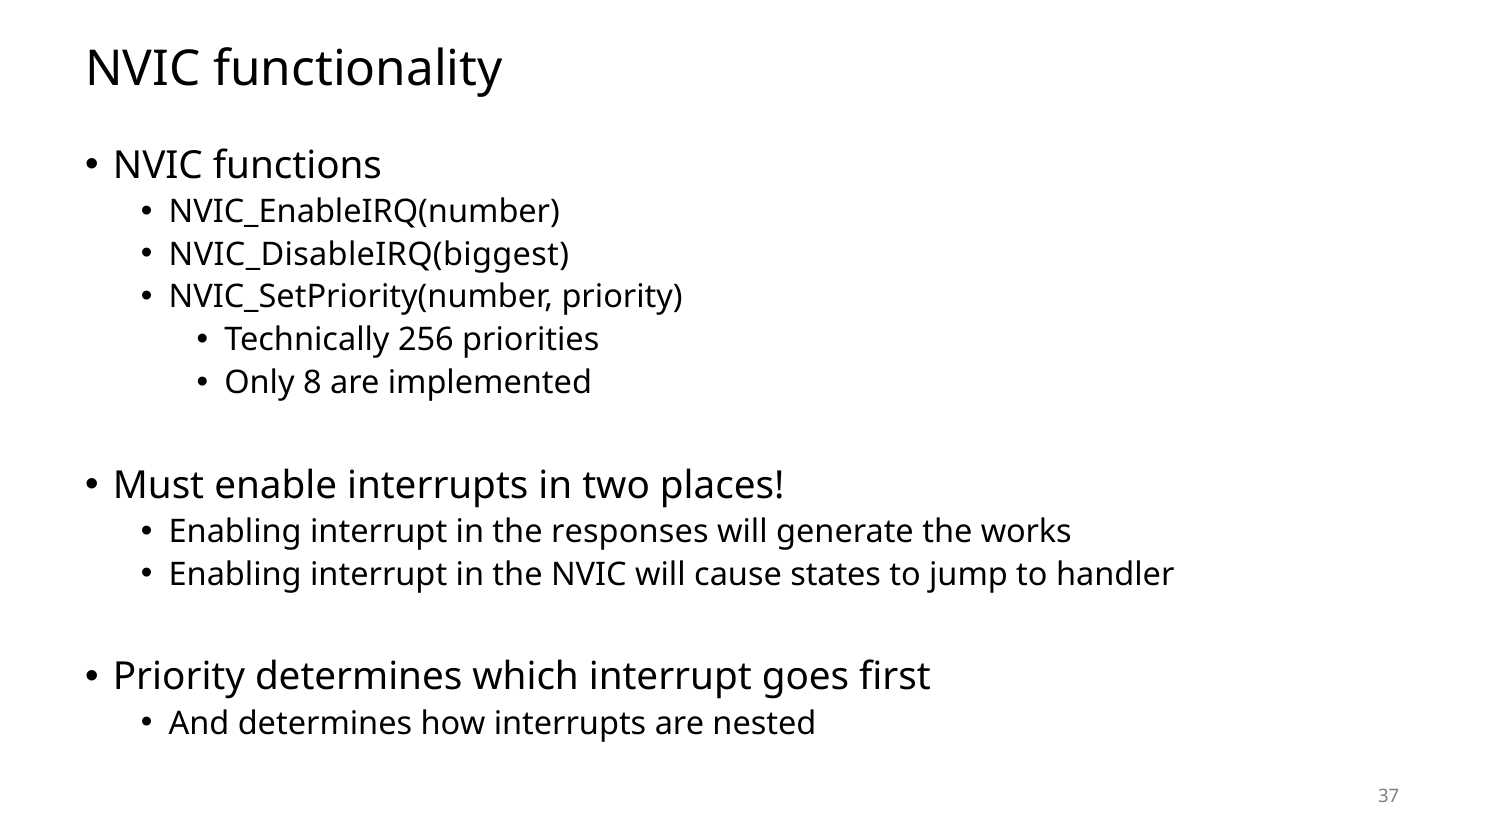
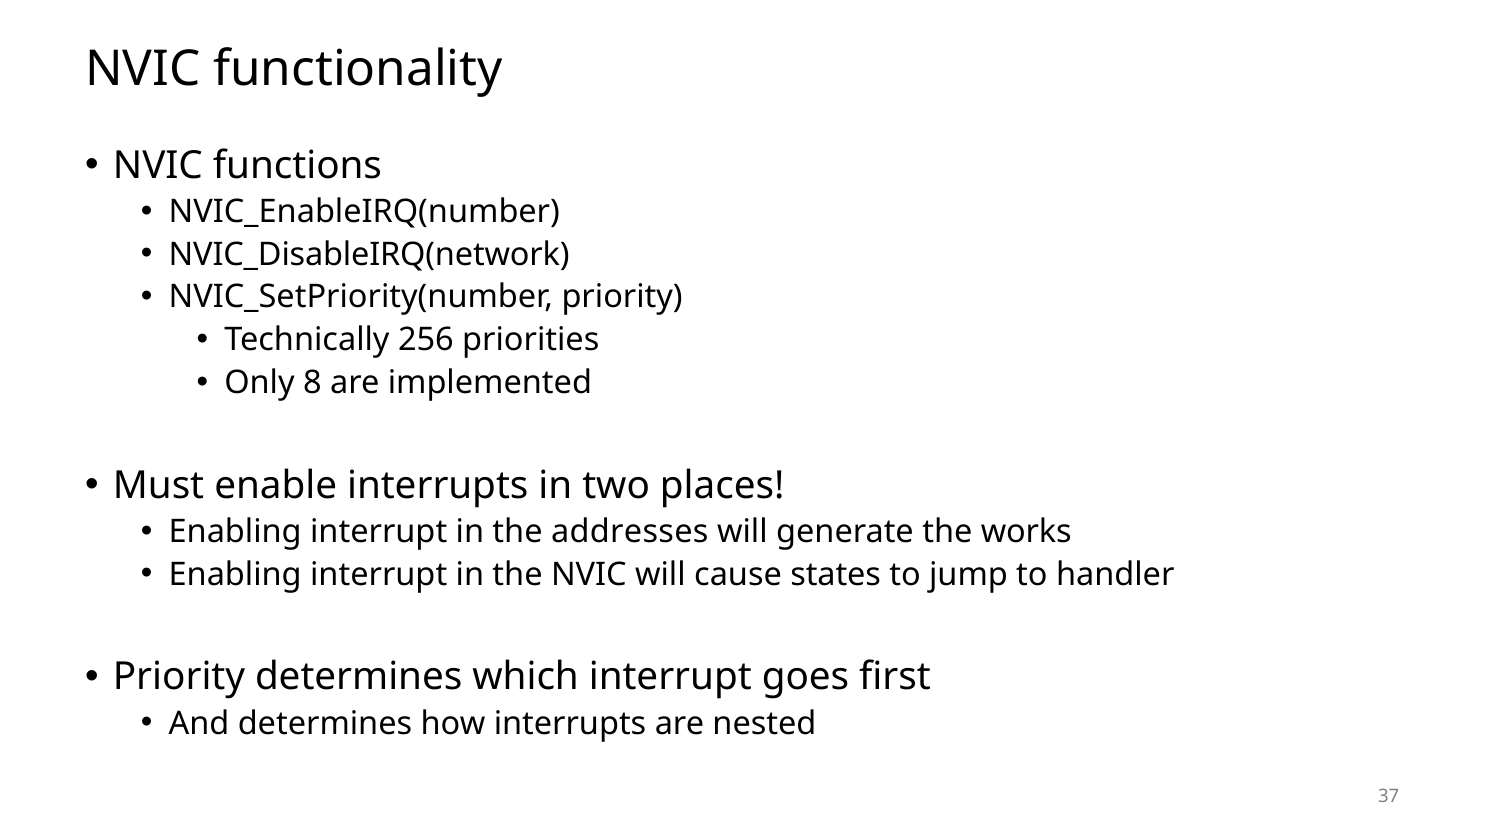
NVIC_DisableIRQ(biggest: NVIC_DisableIRQ(biggest -> NVIC_DisableIRQ(network (369, 254)
responses: responses -> addresses (630, 532)
